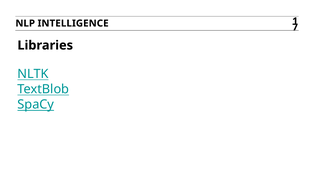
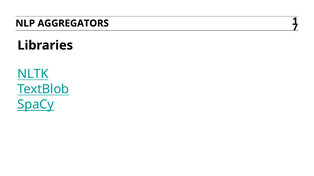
INTELLIGENCE: INTELLIGENCE -> AGGREGATORS (73, 23)
